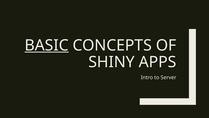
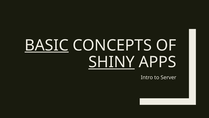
SHINY underline: none -> present (112, 62)
